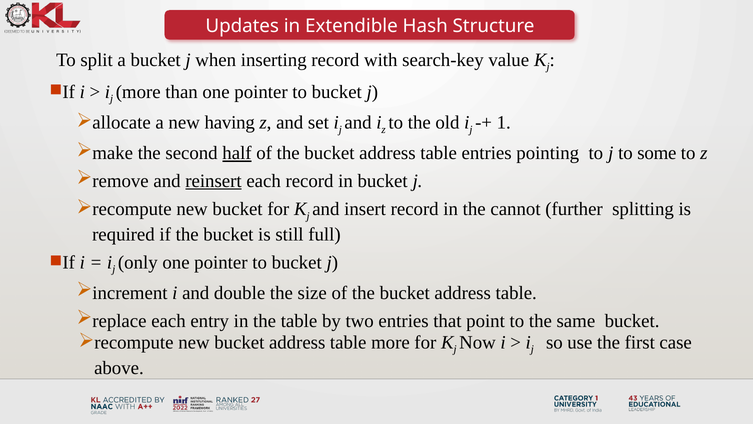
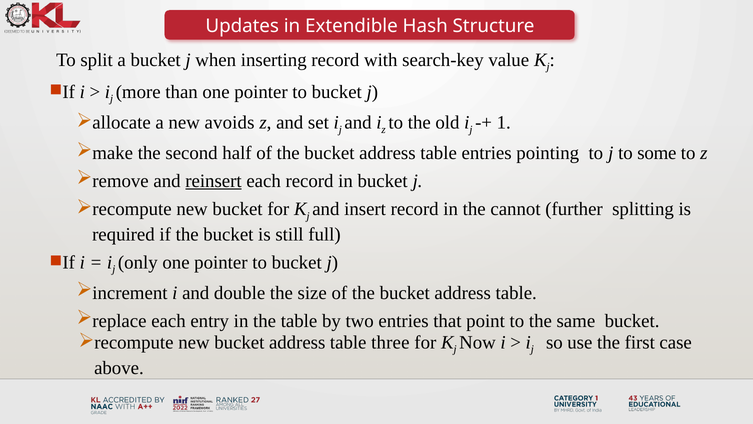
having: having -> avoids (230, 122)
half underline: present -> none (237, 153)
table more: more -> three (390, 342)
